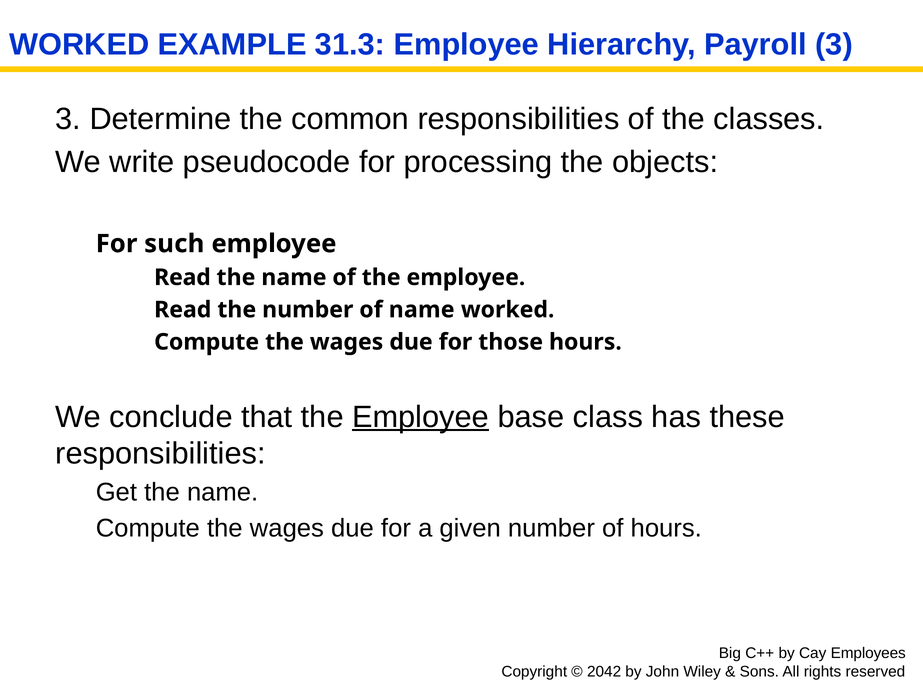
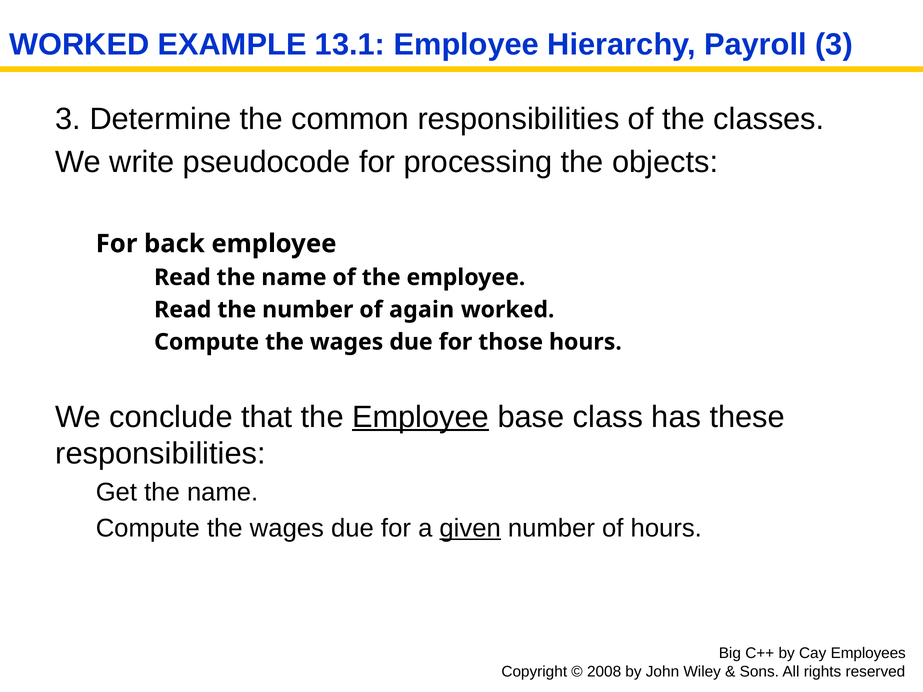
31.3: 31.3 -> 13.1 (350, 44)
such: such -> back (174, 244)
of name: name -> again (422, 310)
given underline: none -> present (470, 528)
2042: 2042 -> 2008 (604, 672)
